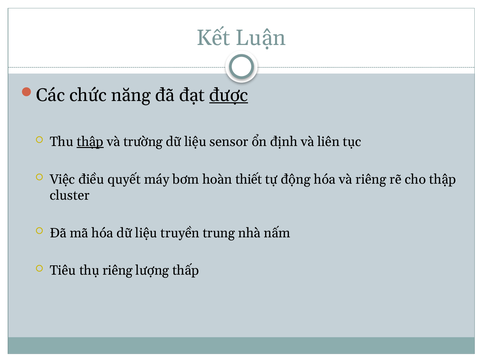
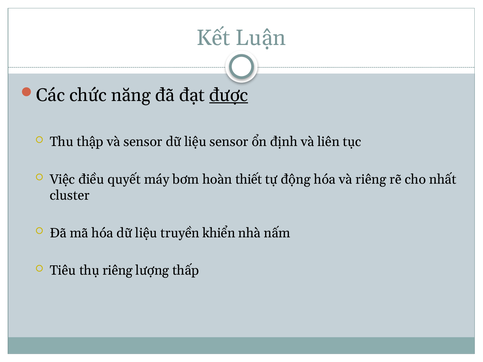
thập underline: present -> none (90, 142)
và trường: trường -> sensor (143, 142)
cho thập: thập -> nhất (443, 179)
trung: trung -> khiển (219, 233)
